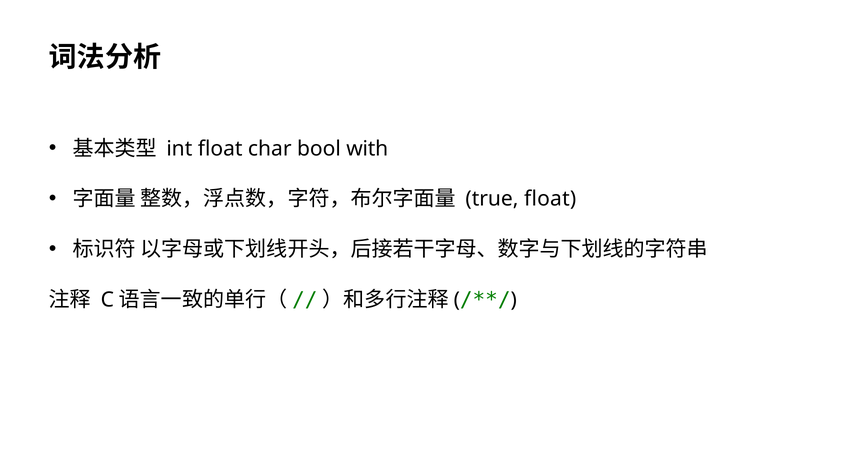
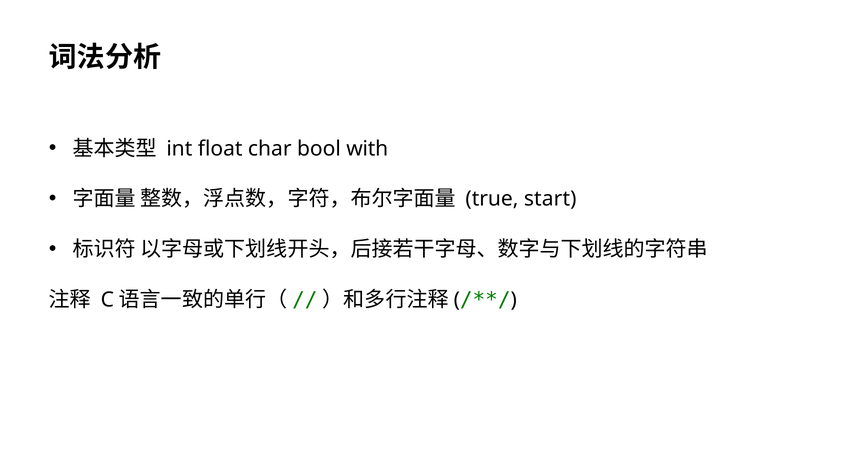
true float: float -> start (550, 199)
